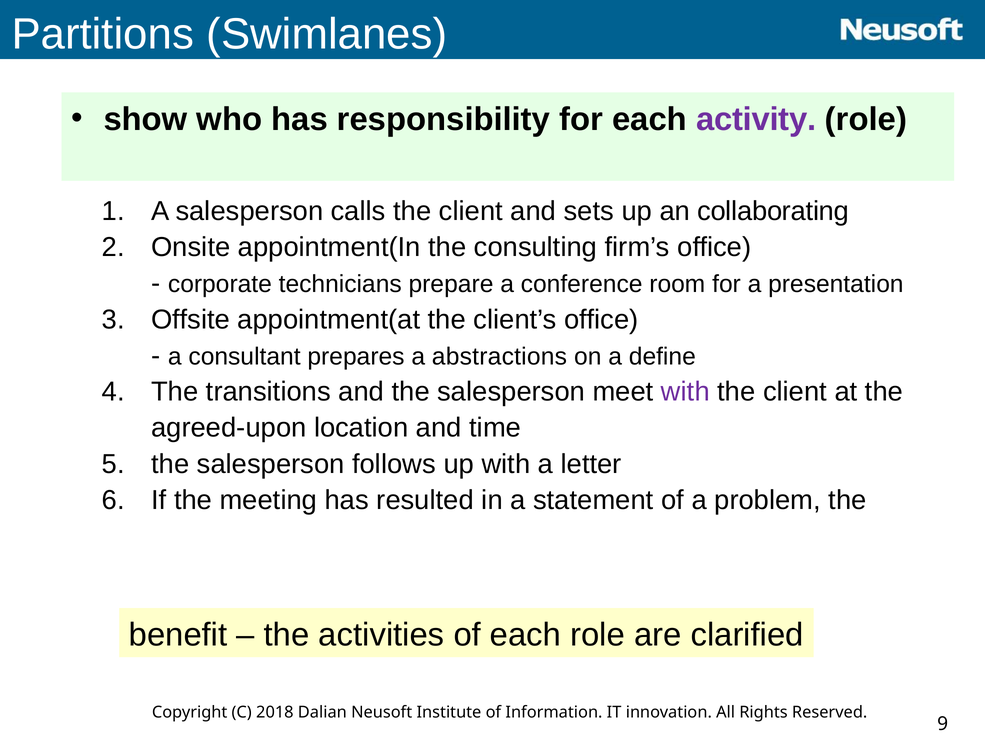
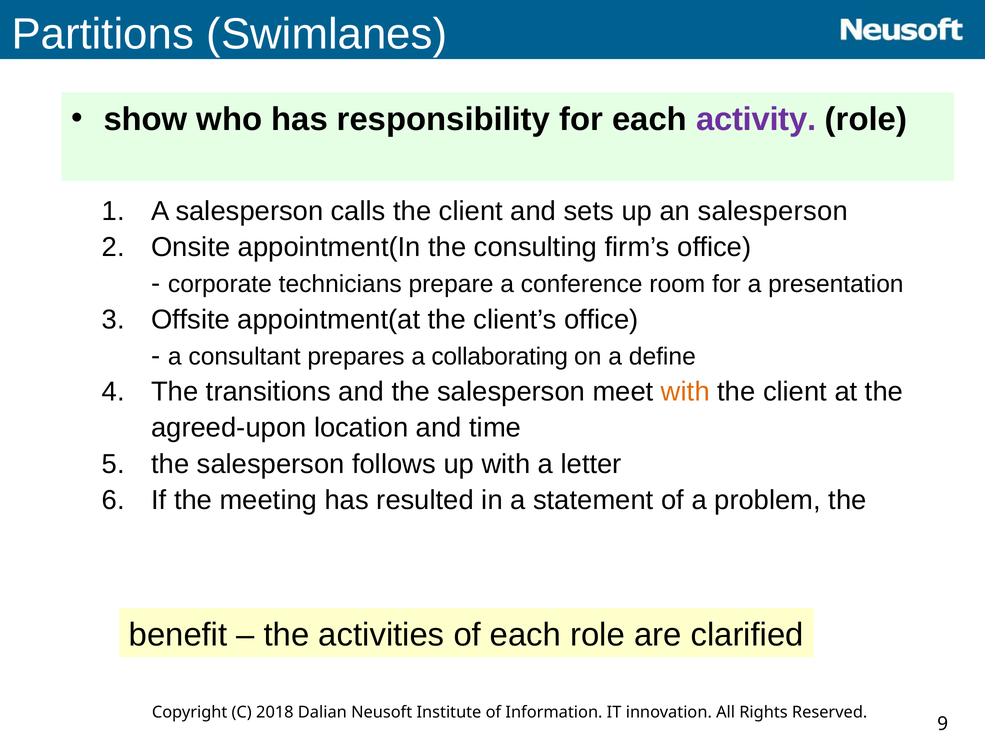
an collaborating: collaborating -> salesperson (773, 211)
abstractions: abstractions -> collaborating (500, 356)
with colour: purple -> orange (685, 392)
